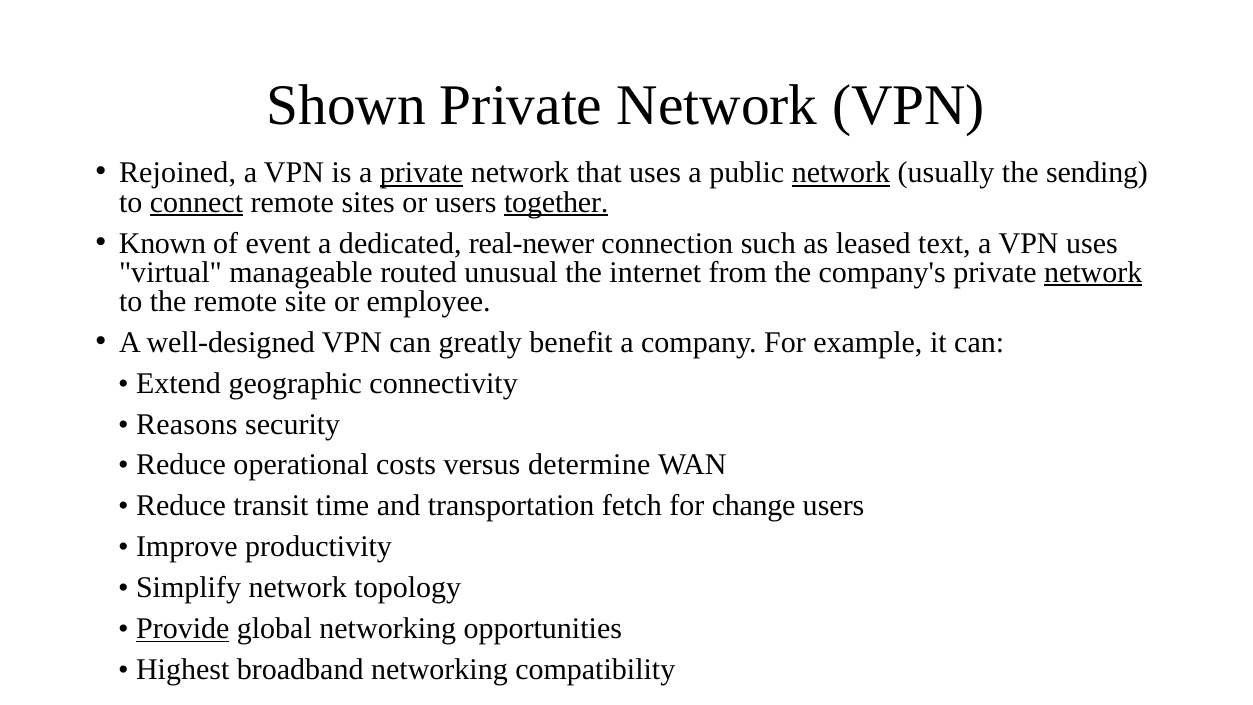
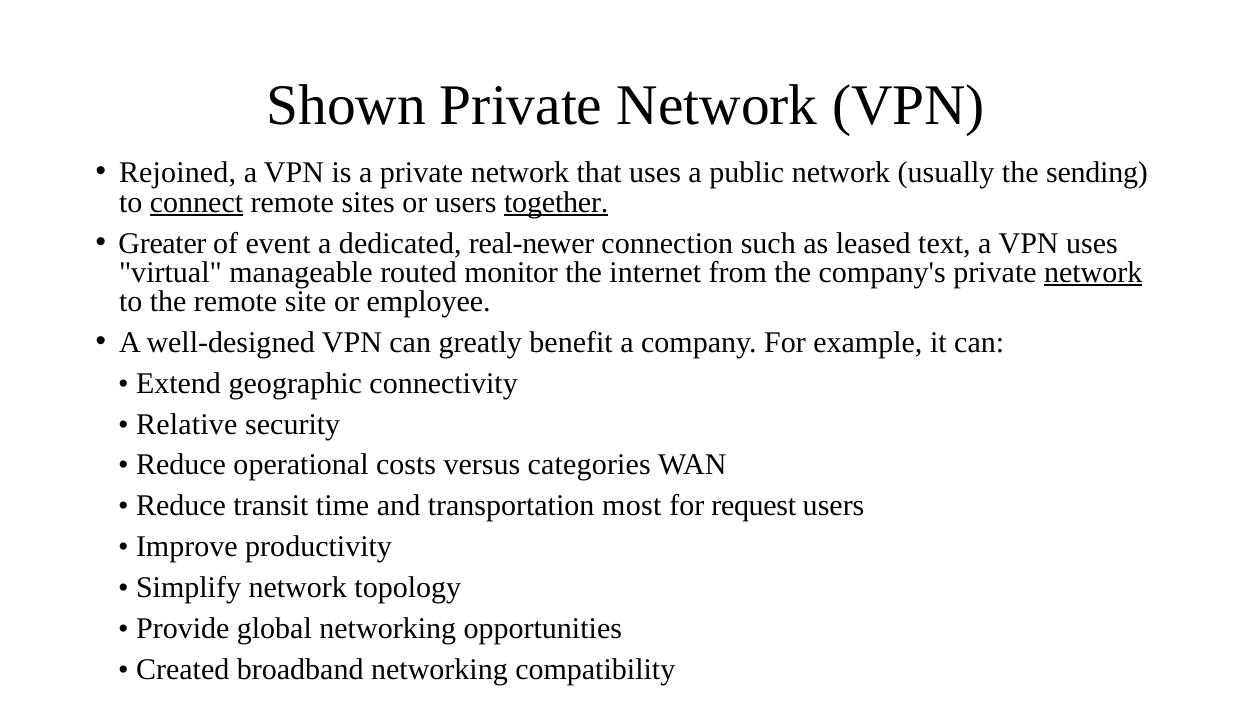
private underline: present -> none (422, 173)
network underline: present -> none (841, 173)
Known: Known -> Greater (162, 243)
unusual: unusual -> monitor (511, 272)
Reasons: Reasons -> Relative (187, 424)
determine: determine -> categories (589, 465)
fetch: fetch -> most (632, 506)
change: change -> request (754, 506)
Provide underline: present -> none (183, 628)
Highest: Highest -> Created (183, 669)
